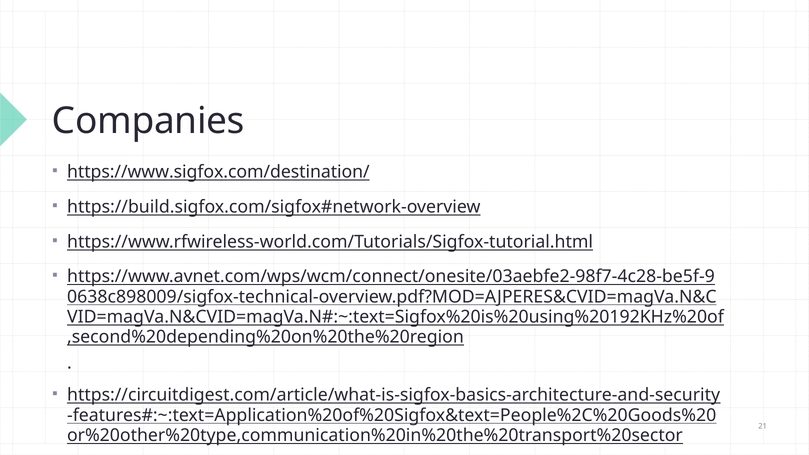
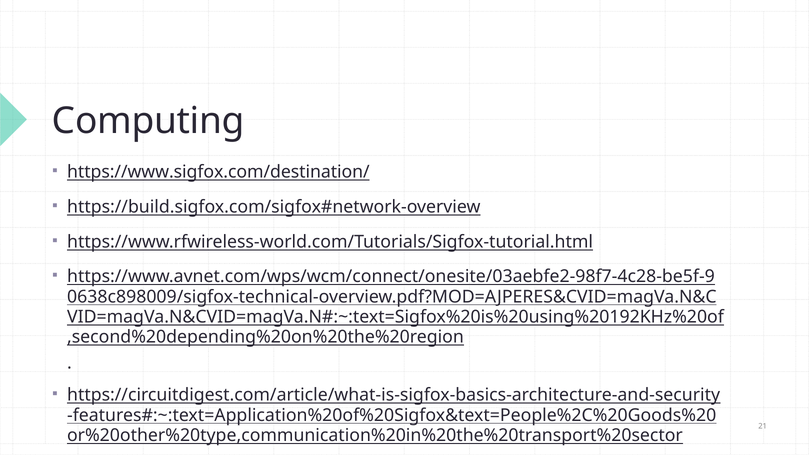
Companies: Companies -> Computing (148, 121)
